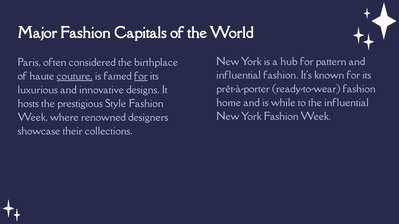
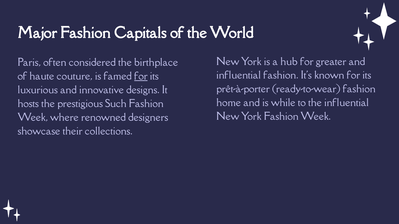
pattern: pattern -> greater (331, 62)
couture underline: present -> none (75, 76)
Style: Style -> Such (116, 104)
